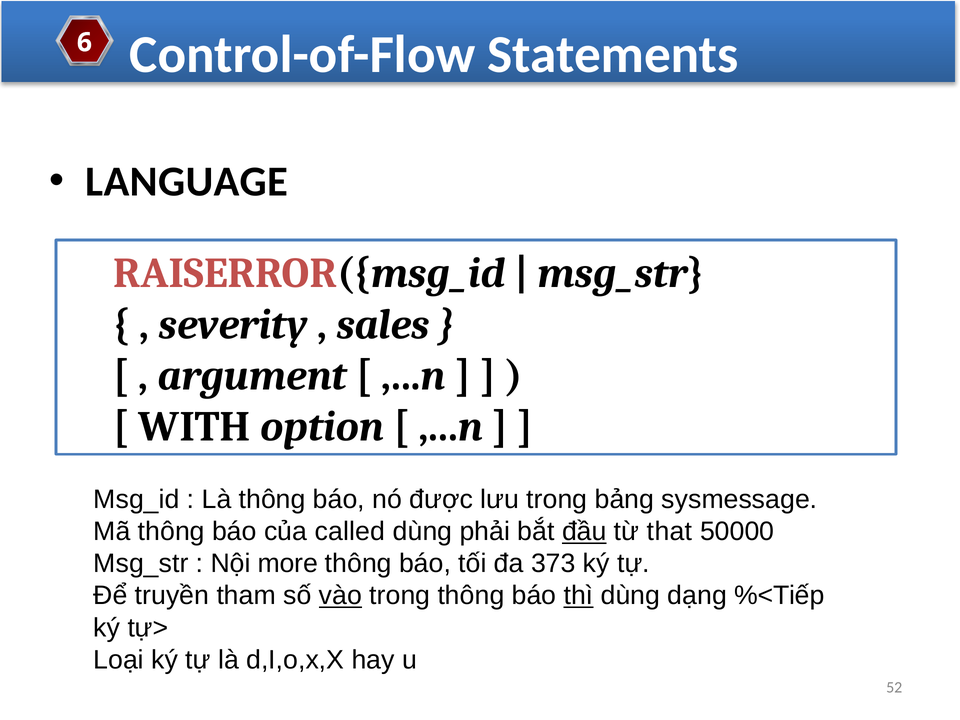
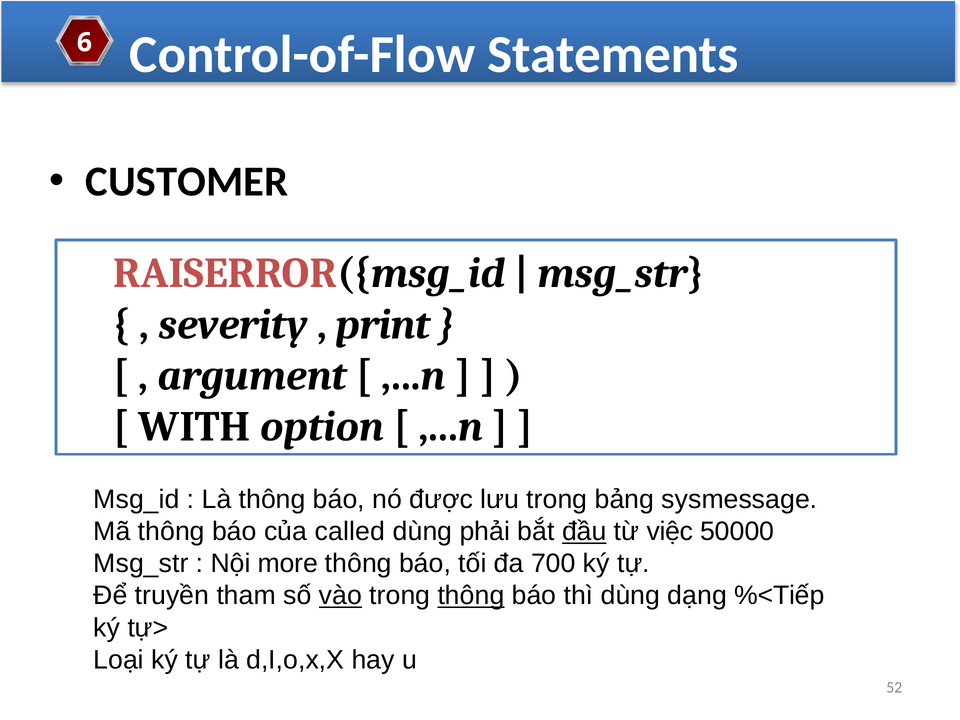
LANGUAGE: LANGUAGE -> CUSTOMER (187, 182)
sales: sales -> print (383, 324)
that: that -> việc (670, 532)
373: 373 -> 700 (553, 564)
thông underline: none -> present (471, 596)
thì underline: present -> none (578, 596)
